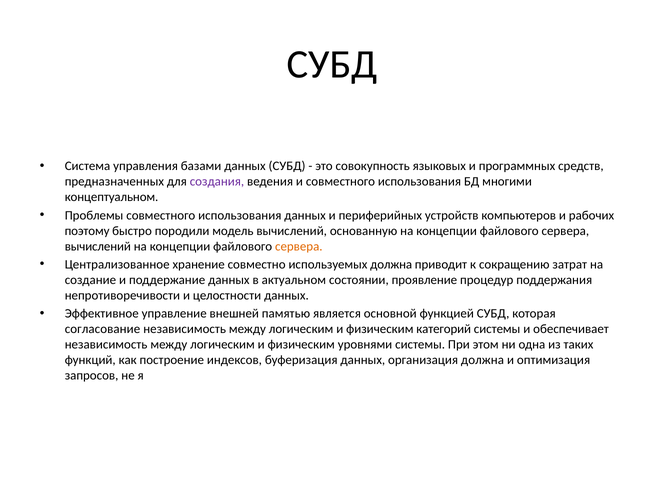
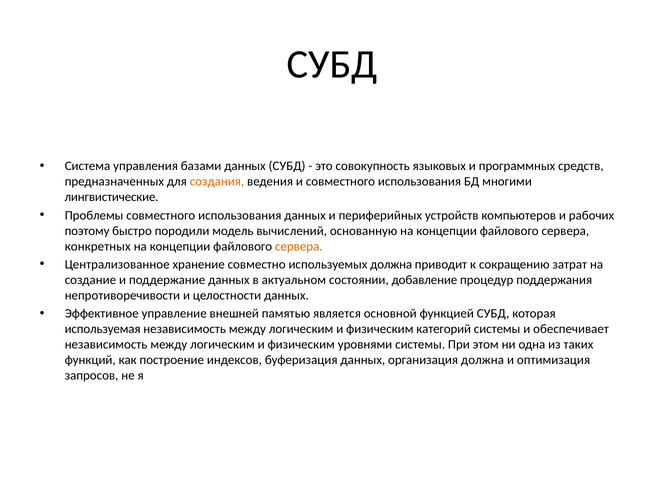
создания colour: purple -> orange (217, 182)
концептуальном: концептуальном -> лингвистические (112, 197)
вычислений: вычислений -> конкретных (98, 246)
проявление: проявление -> добавление (424, 280)
согласование: согласование -> используемая (103, 329)
